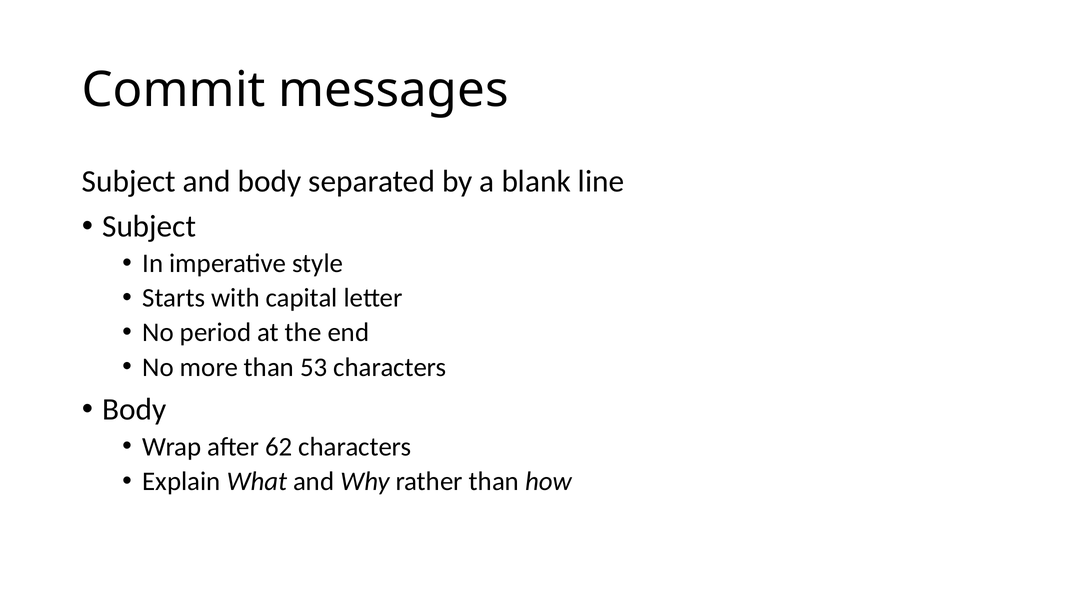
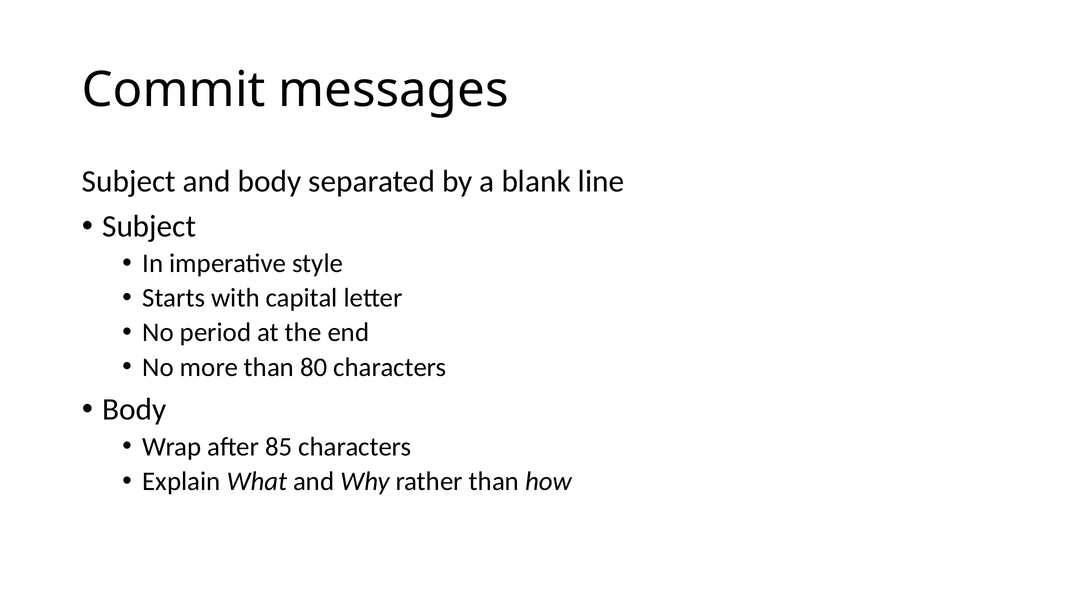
53: 53 -> 80 (314, 368)
62: 62 -> 85 (279, 447)
